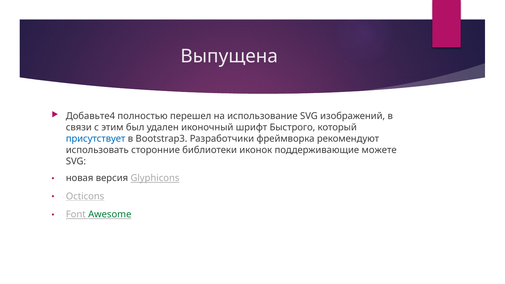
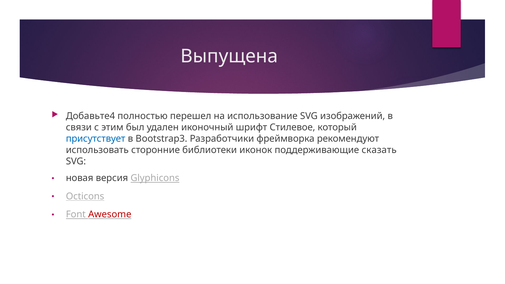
Быстрого: Быстрого -> Стилевое (292, 127)
можете: можете -> сказать (379, 150)
Awesome colour: green -> red (110, 214)
